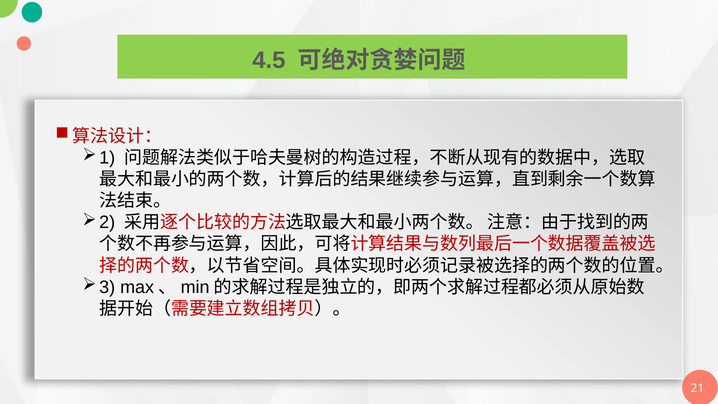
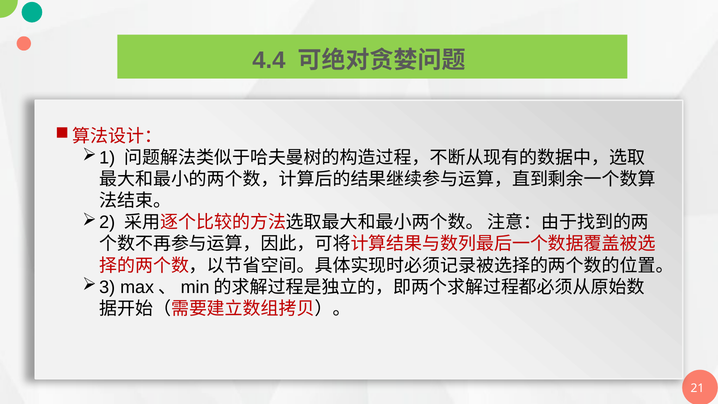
4.5: 4.5 -> 4.4 (269, 60)
